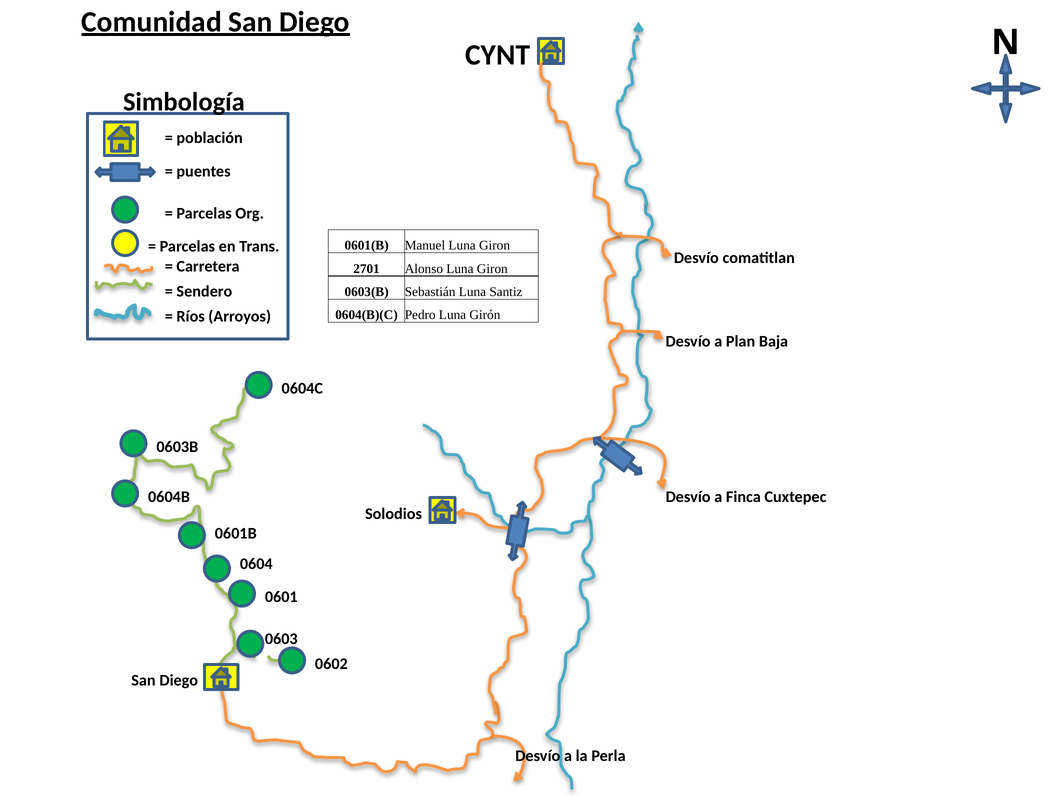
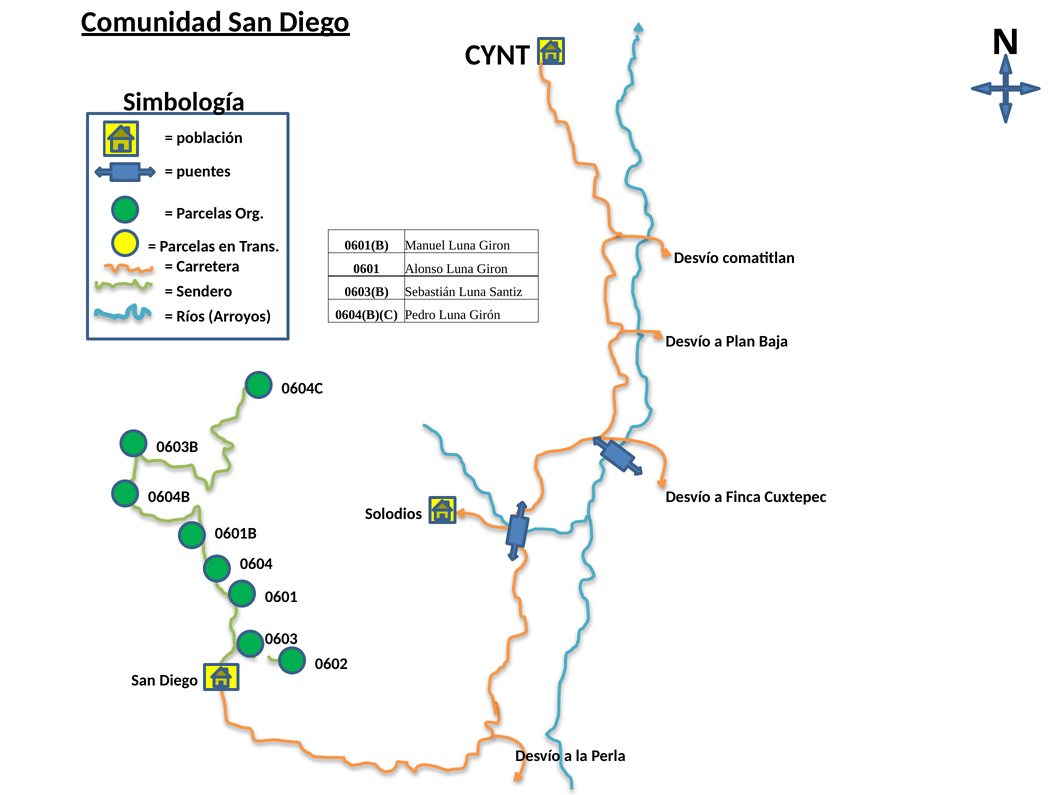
2701: 2701 -> 0601 (367, 269)
